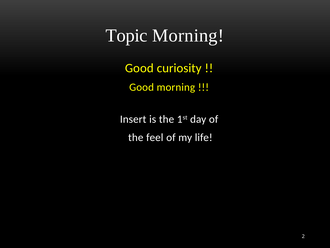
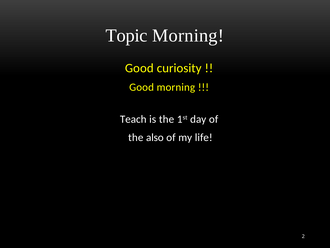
Insert: Insert -> Teach (133, 119)
feel: feel -> also (155, 137)
